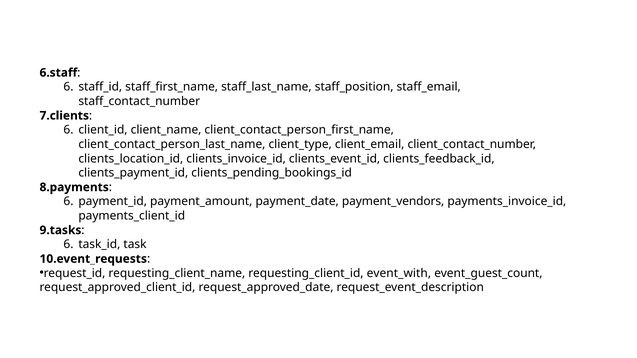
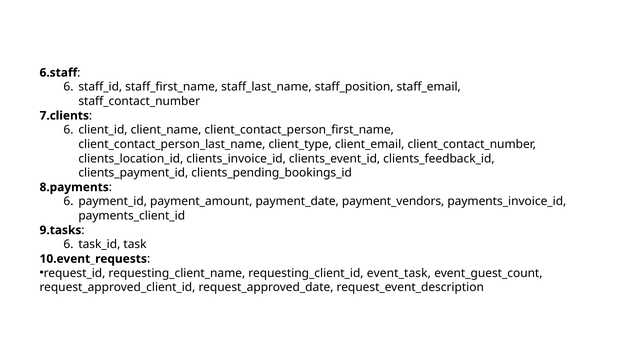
event_with: event_with -> event_task (399, 273)
